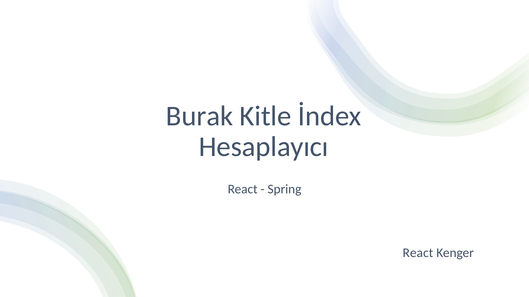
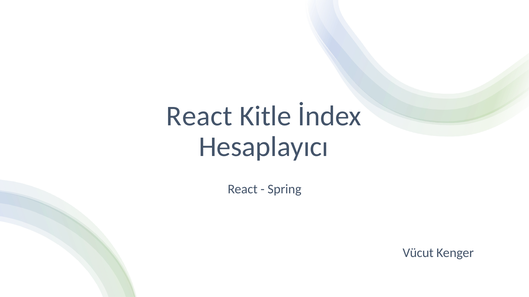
Burak: Burak -> React (199, 116)
React: React -> Vücut (418, 253)
